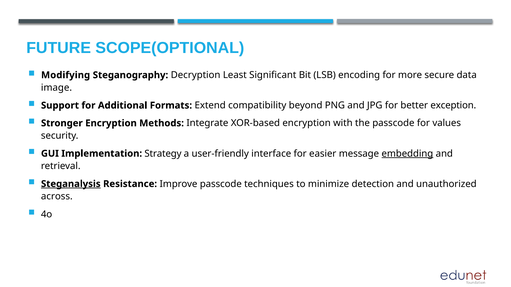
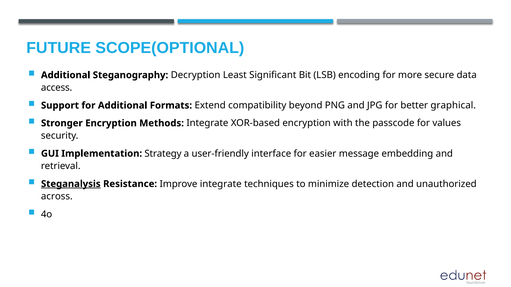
Modifying: Modifying -> Additional (66, 75)
image: image -> access (57, 88)
exception: exception -> graphical (453, 106)
embedding underline: present -> none (407, 154)
Improve passcode: passcode -> integrate (221, 184)
